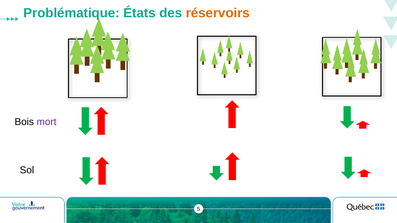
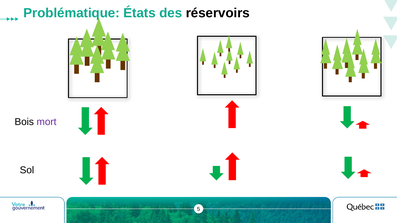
réservoirs colour: orange -> black (218, 13)
